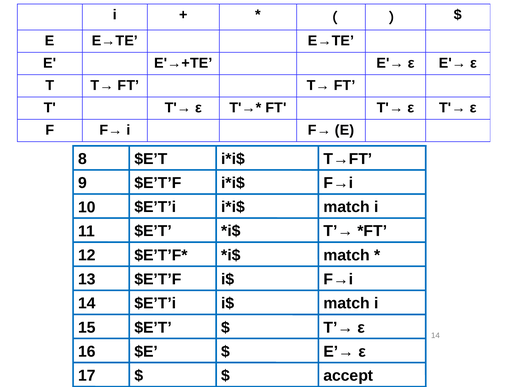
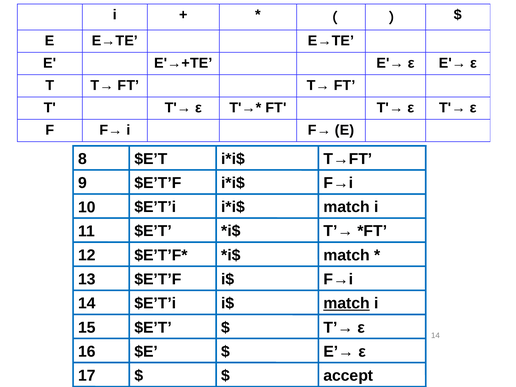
match underline: none -> present (347, 303)
